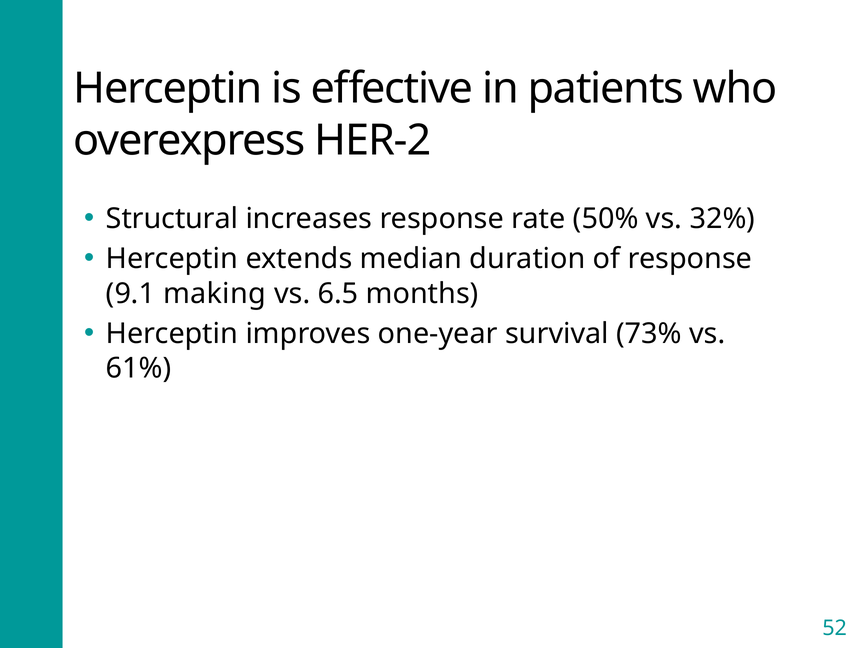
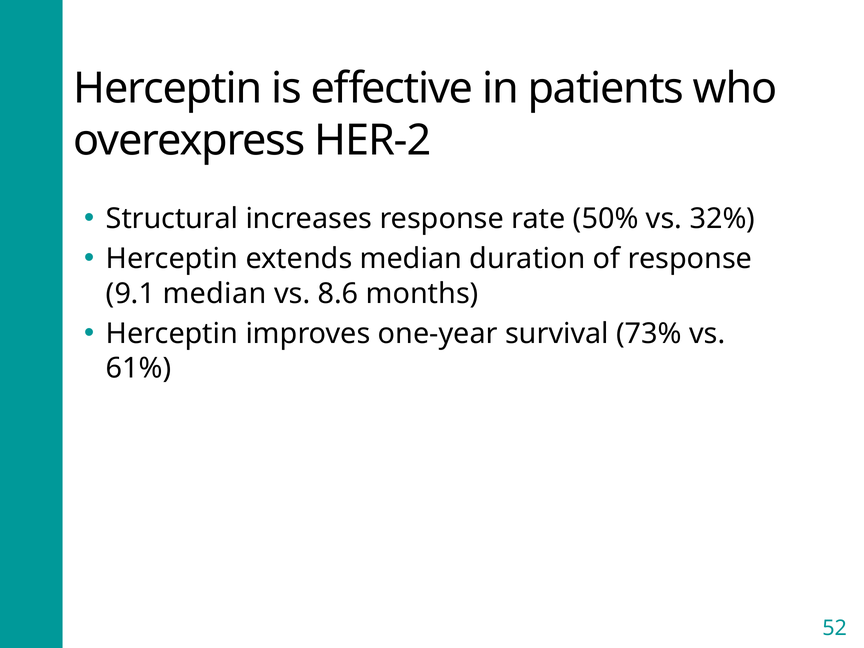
9.1 making: making -> median (214, 294)
6.5: 6.5 -> 8.6 (338, 294)
